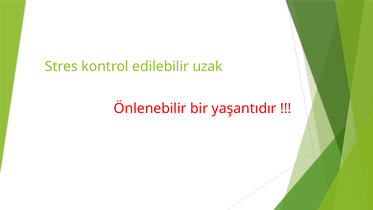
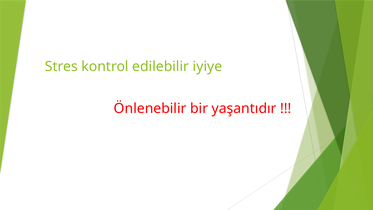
uzak: uzak -> iyiye (207, 66)
